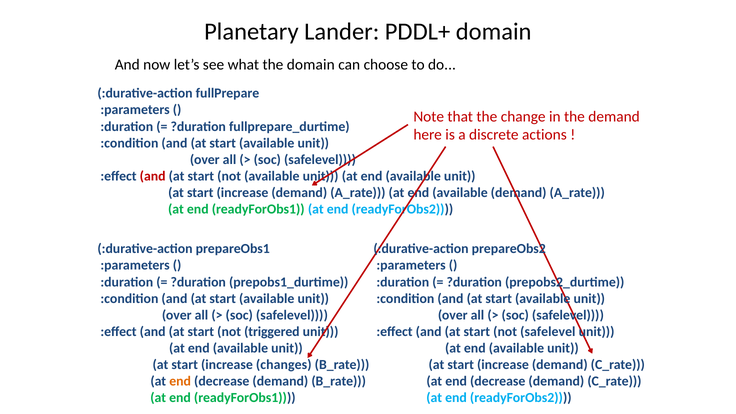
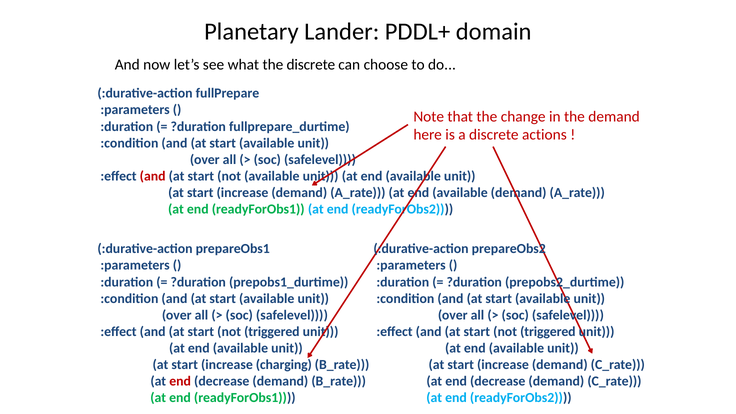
the domain: domain -> discrete (311, 65)
safelevel: safelevel -> triggered (548, 332)
changes: changes -> charging (284, 365)
end colour: orange -> red (180, 381)
